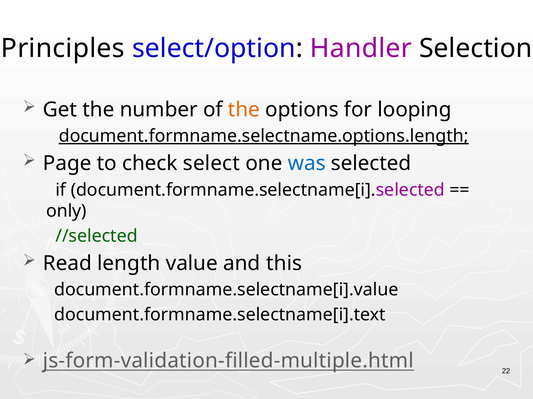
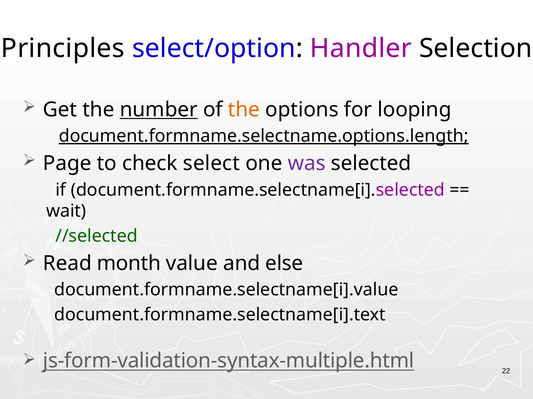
number underline: none -> present (159, 110)
was colour: blue -> purple (307, 164)
only: only -> wait (66, 212)
length: length -> month (129, 264)
this: this -> else (284, 264)
js-form-validation-filled-multiple.html: js-form-validation-filled-multiple.html -> js-form-validation-syntax-multiple.html (229, 361)
